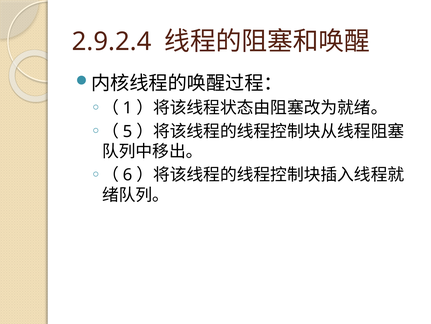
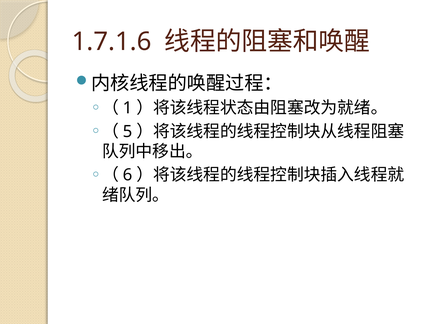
2.9.2.4: 2.9.2.4 -> 1.7.1.6 (112, 42)
